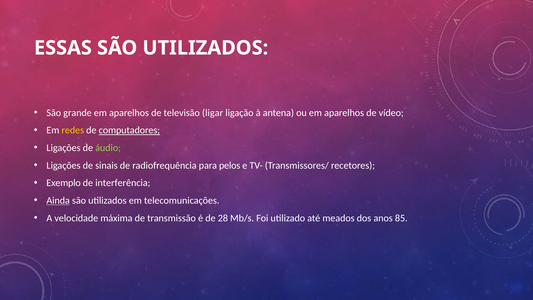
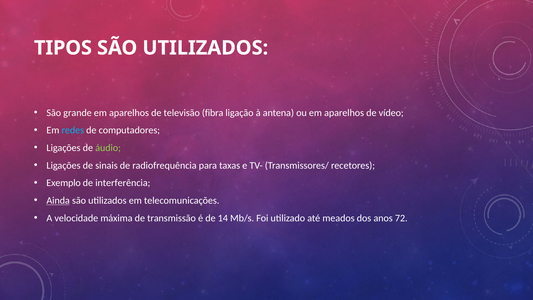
ESSAS: ESSAS -> TIPOS (63, 48)
ligar: ligar -> fibra (213, 113)
redes colour: yellow -> light blue (73, 130)
computadores underline: present -> none (129, 130)
pelos: pelos -> taxas (230, 165)
28: 28 -> 14 (223, 218)
85: 85 -> 72 (401, 218)
